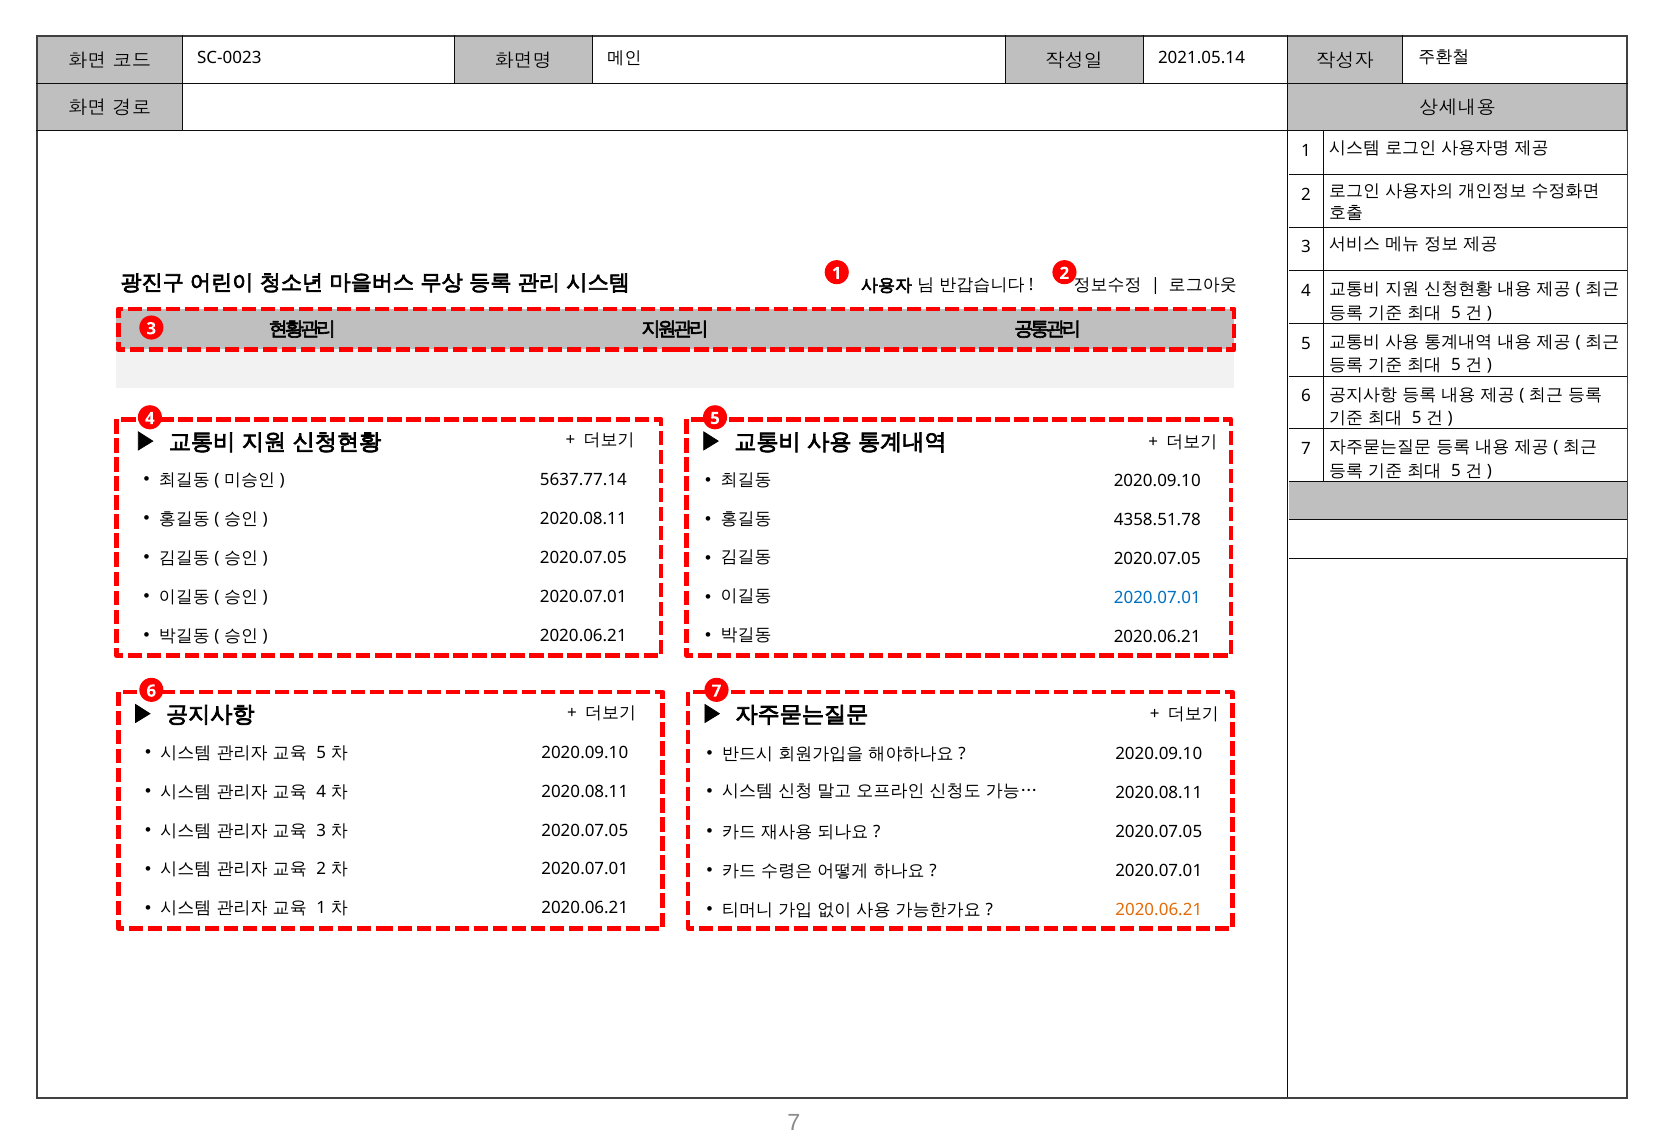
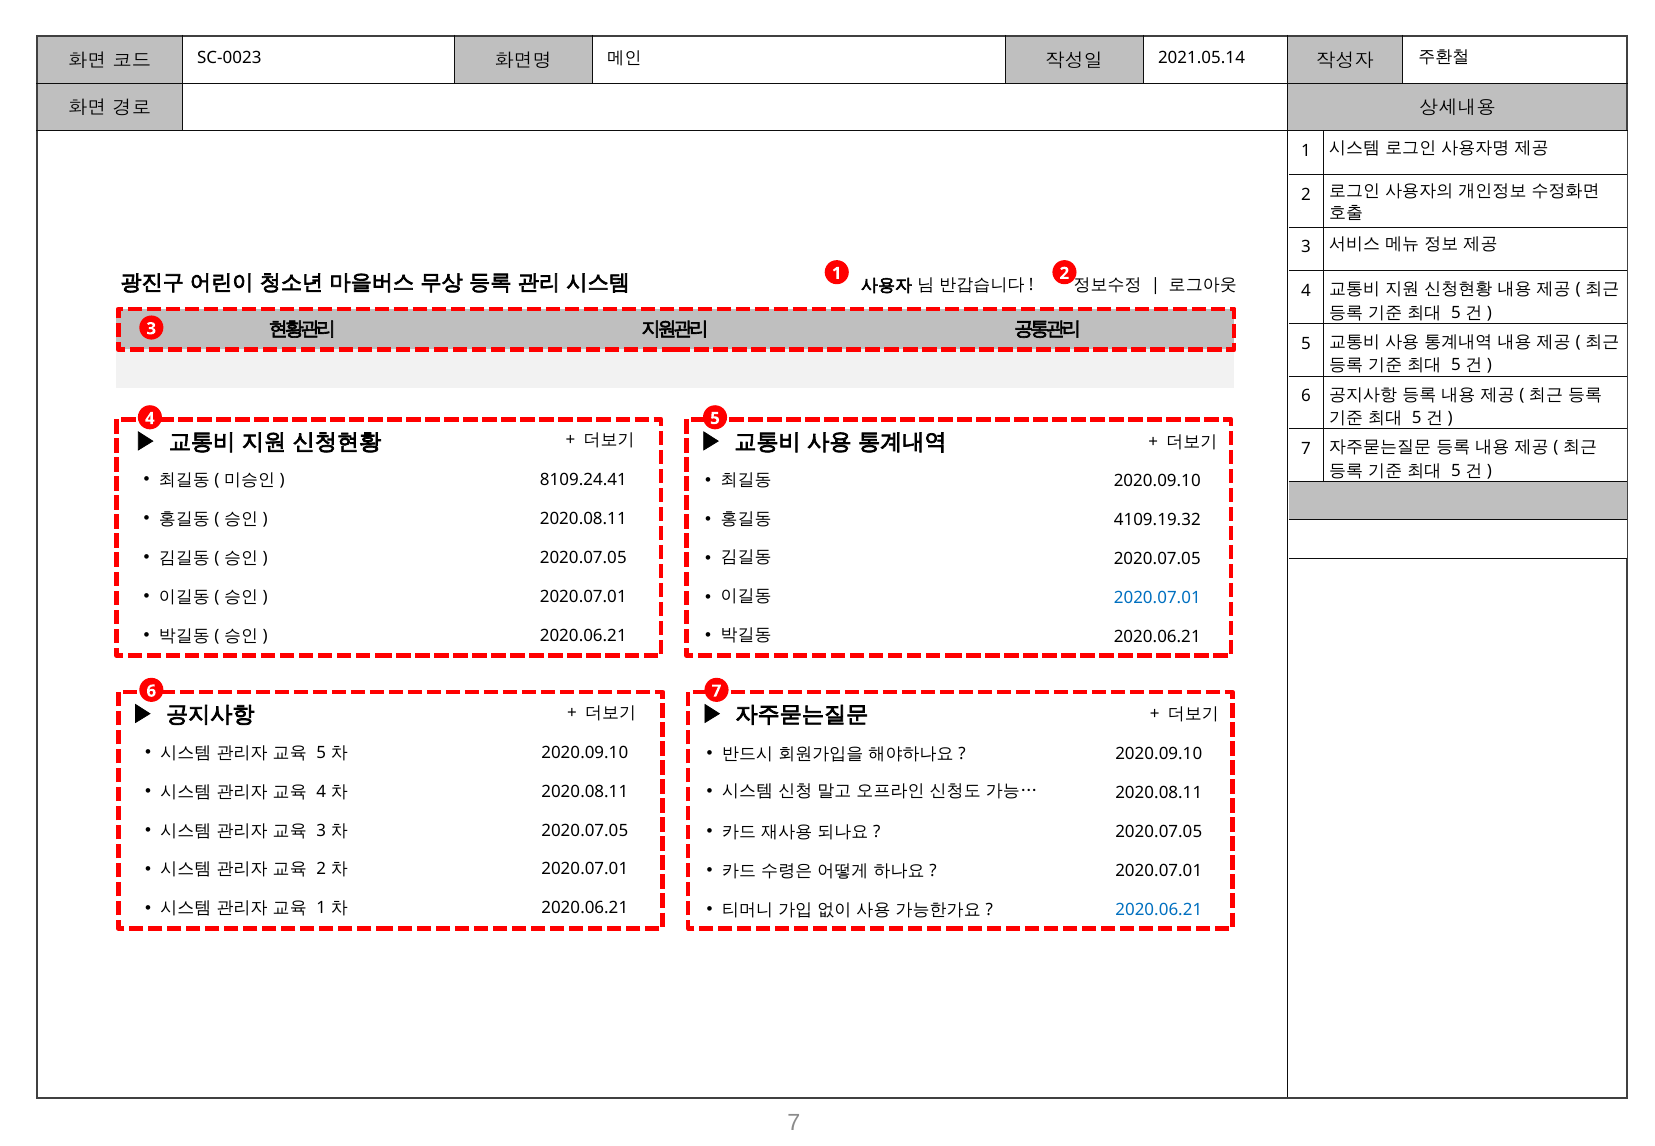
5637.77.14: 5637.77.14 -> 8109.24.41 (583, 480)
4358.51.78: 4358.51.78 -> 4109.19.32 (1157, 520)
2020.06.21 colour: orange -> blue (1159, 909)
